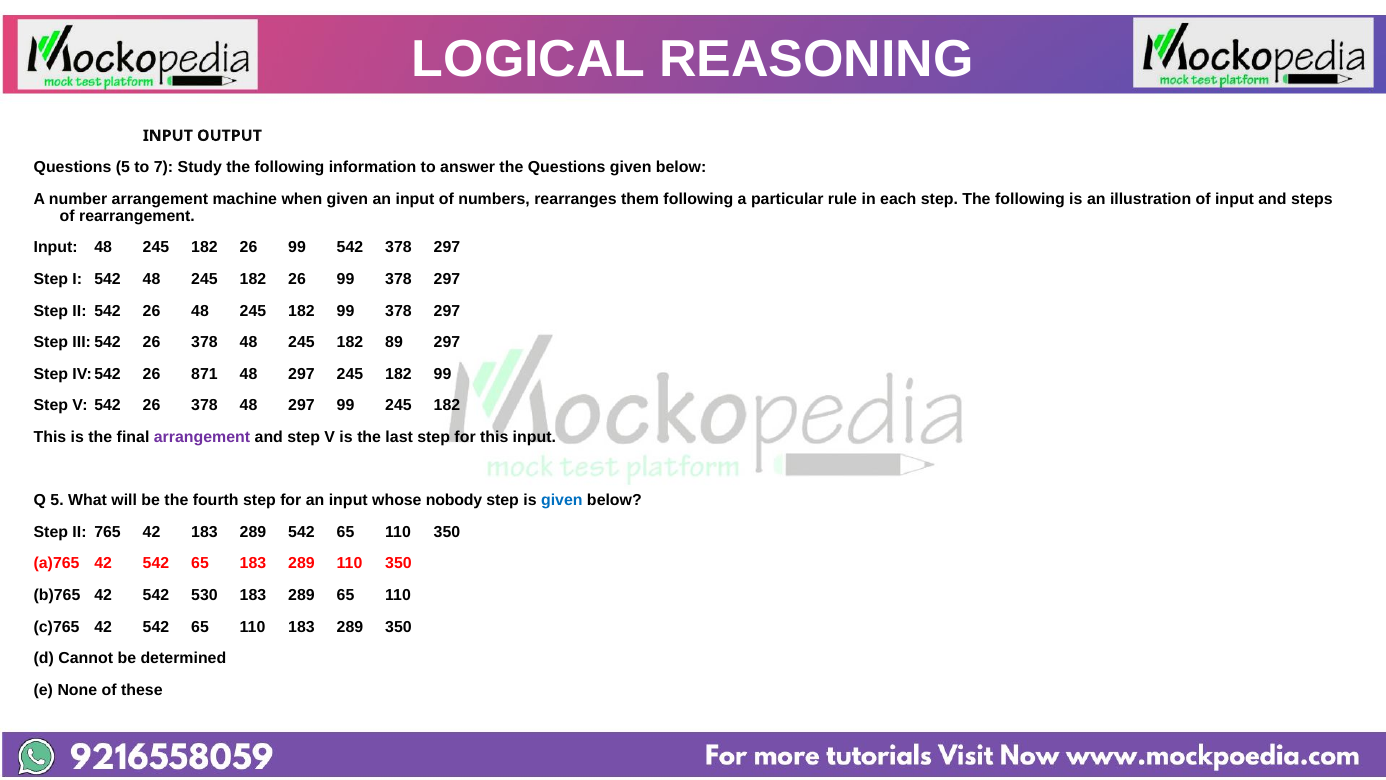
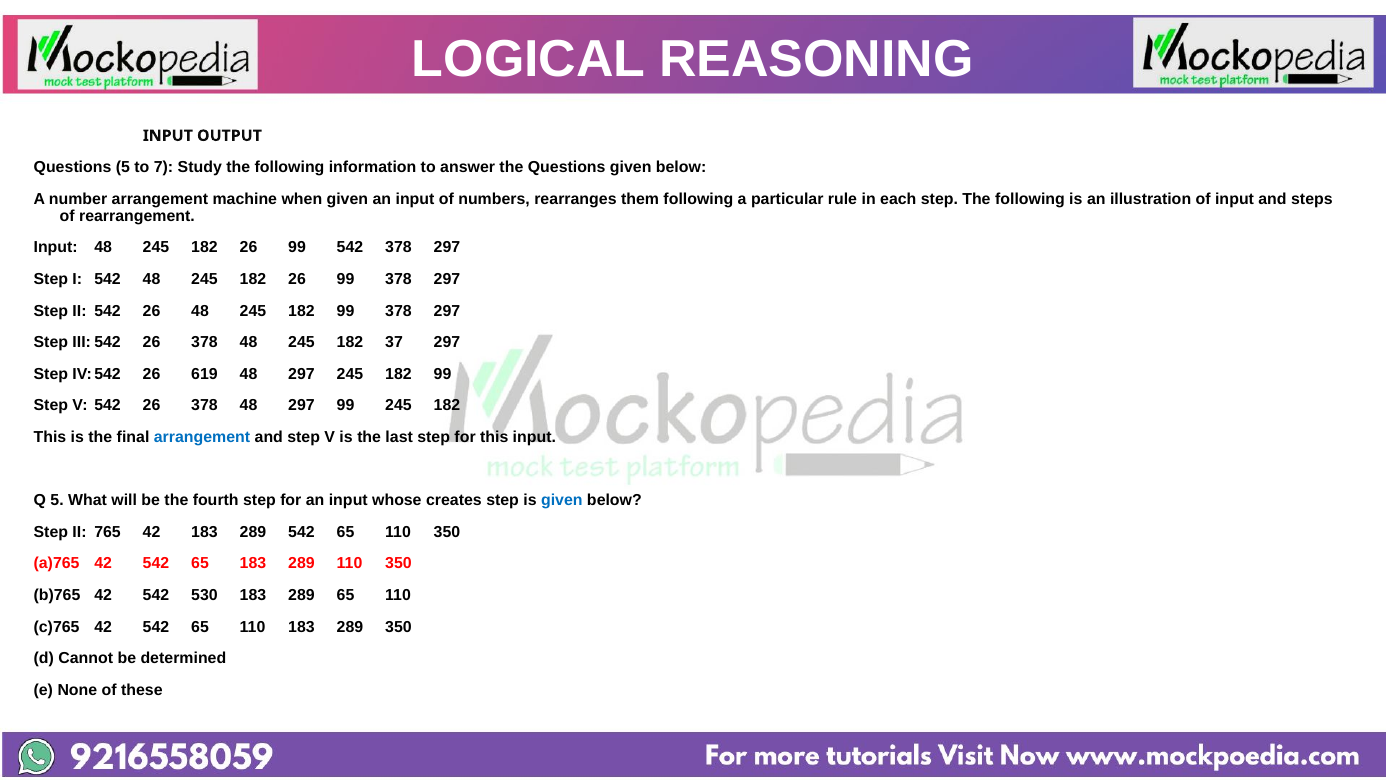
89: 89 -> 37 (394, 342)
871: 871 -> 619 (204, 374)
arrangement colour: purple -> blue (202, 437)
nobody: nobody -> creates (454, 500)
